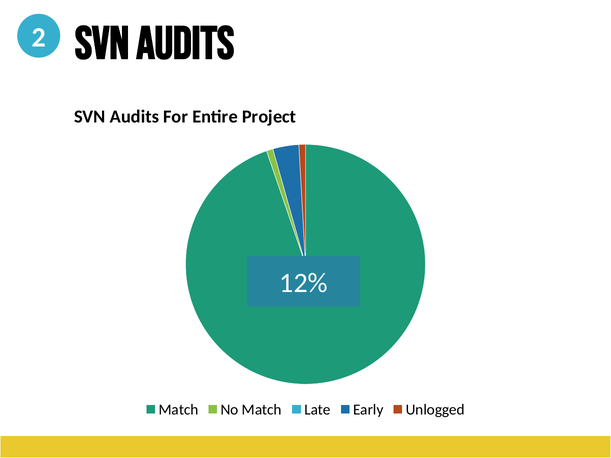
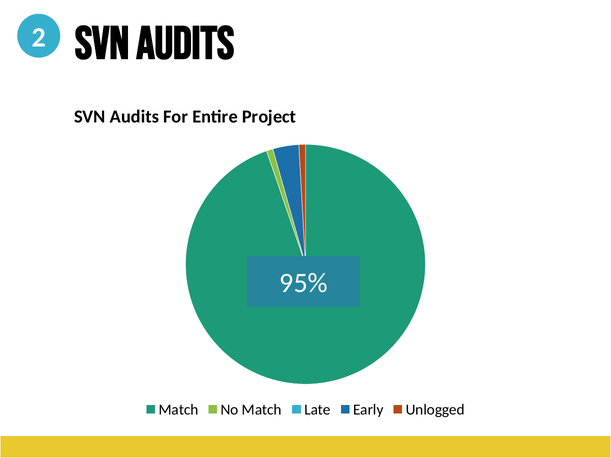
12%: 12% -> 95% (304, 283)
